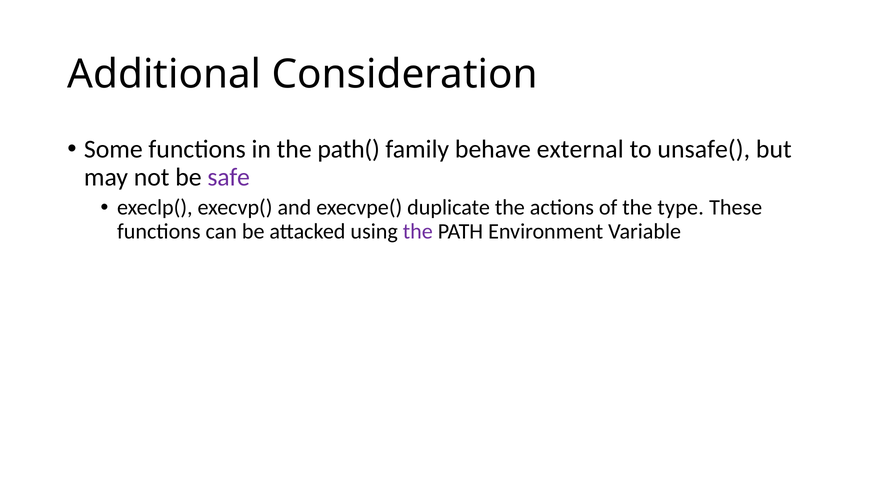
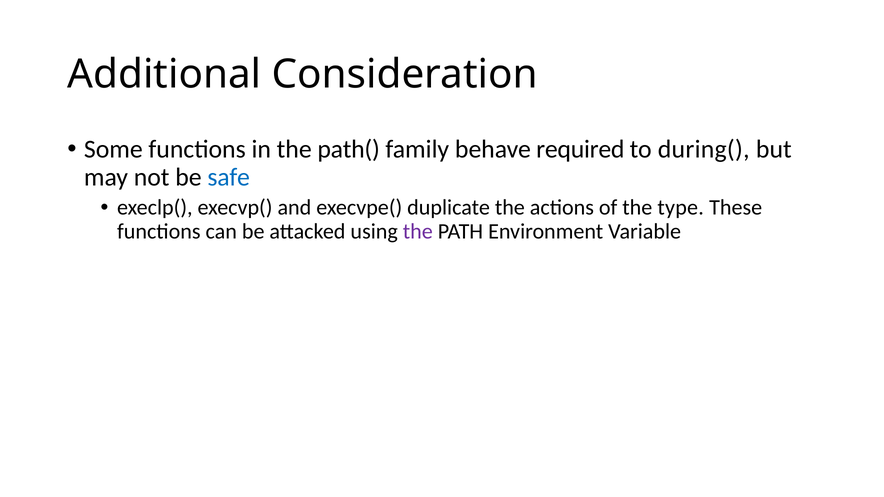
external: external -> required (580, 149)
unsafe(: unsafe( -> during( (704, 149)
safe colour: purple -> blue (229, 177)
